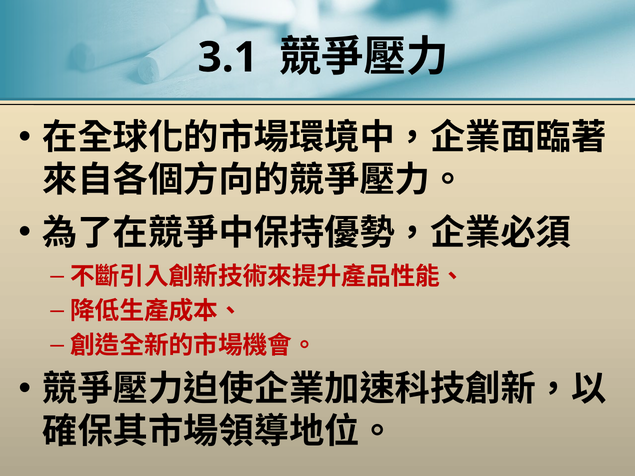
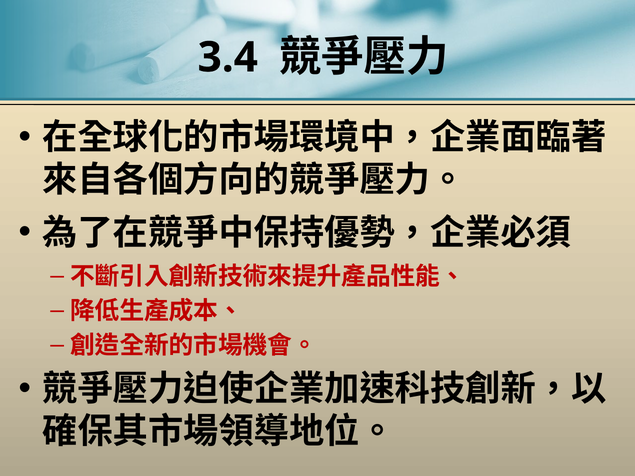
3.1: 3.1 -> 3.4 (228, 57)
